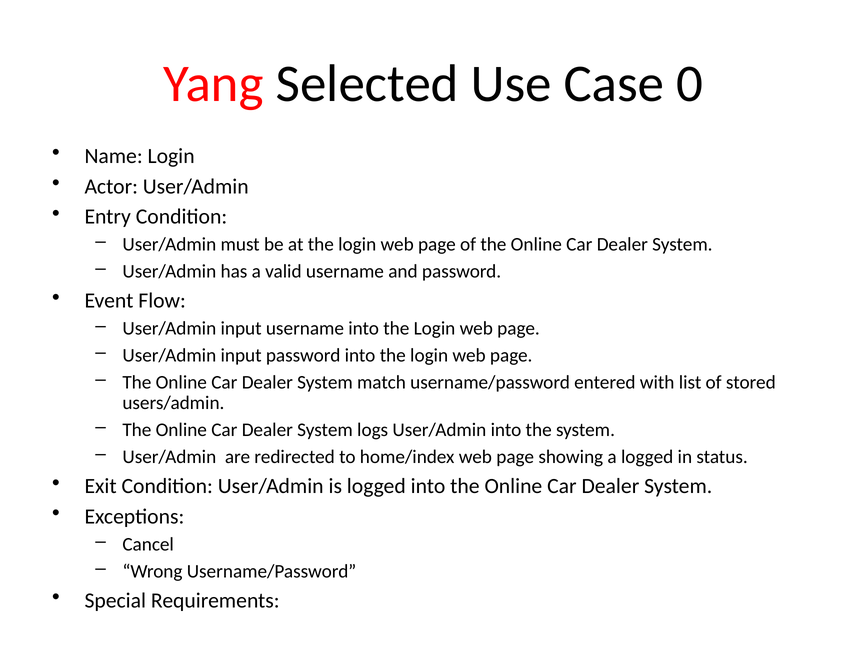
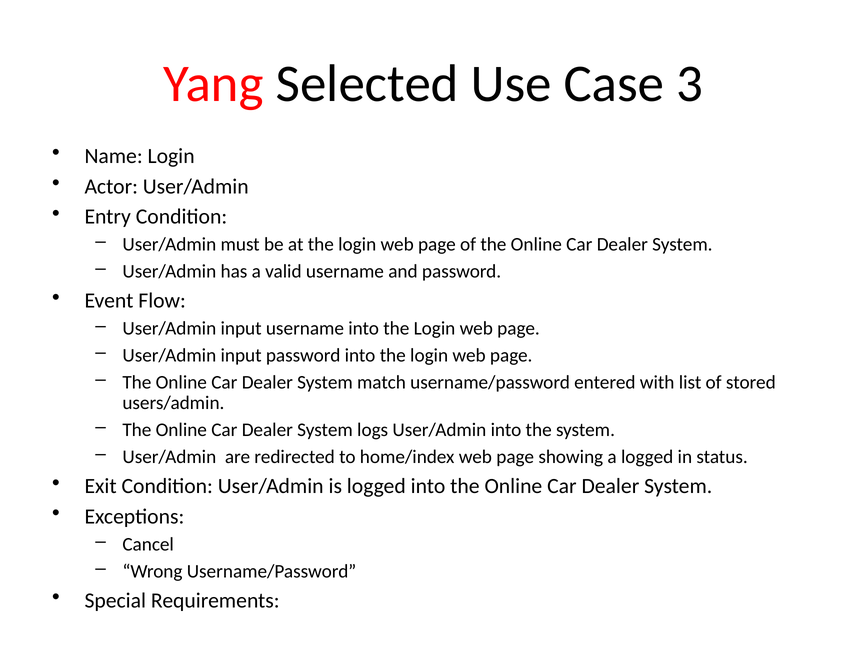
0: 0 -> 3 (690, 84)
